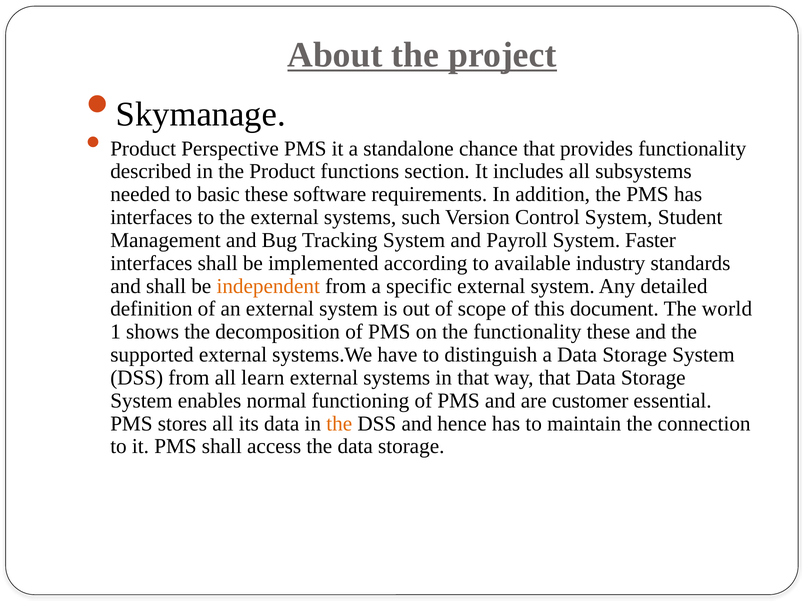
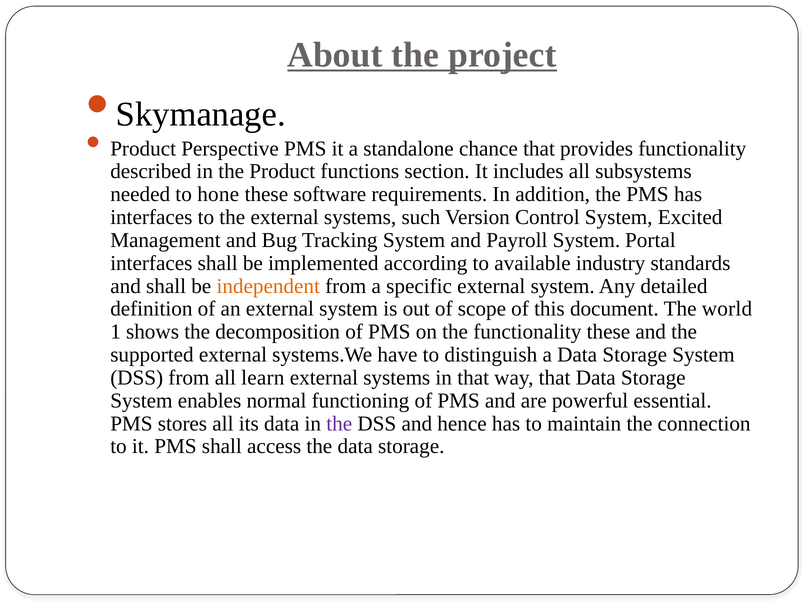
basic: basic -> hone (218, 194)
Student: Student -> Excited (690, 217)
Faster: Faster -> Portal (650, 240)
customer: customer -> powerful (590, 401)
the colour: orange -> purple (339, 424)
